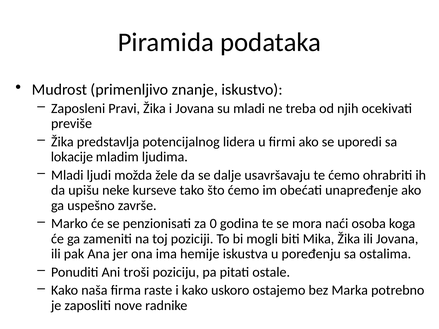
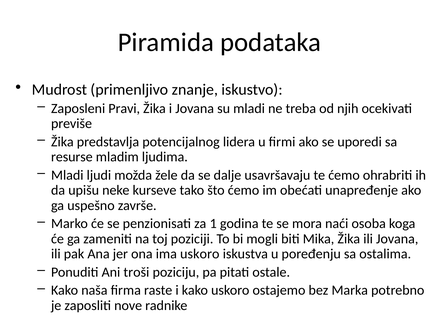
lokacije: lokacije -> resurse (72, 157)
0: 0 -> 1 (213, 224)
ima hemije: hemije -> uskoro (200, 254)
